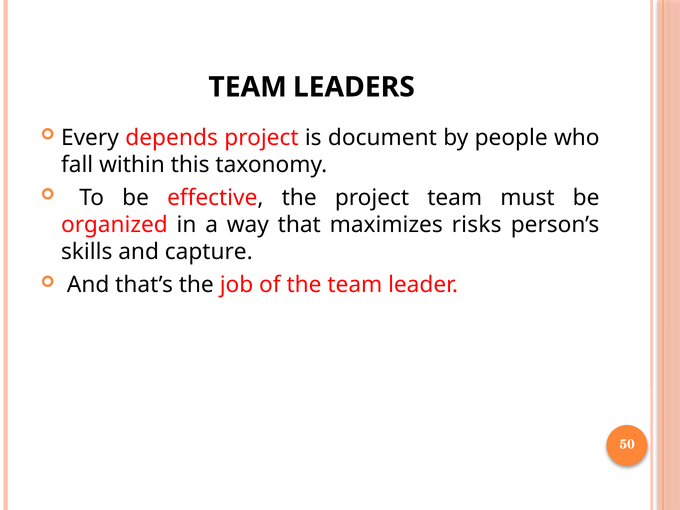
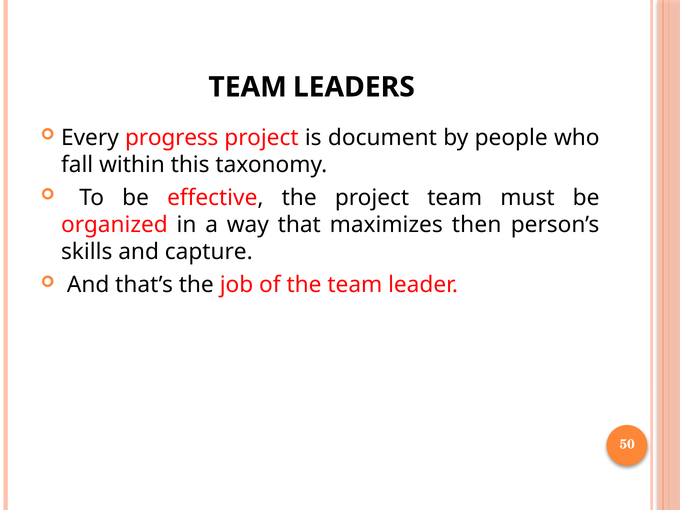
depends: depends -> progress (172, 138)
risks: risks -> then (477, 225)
